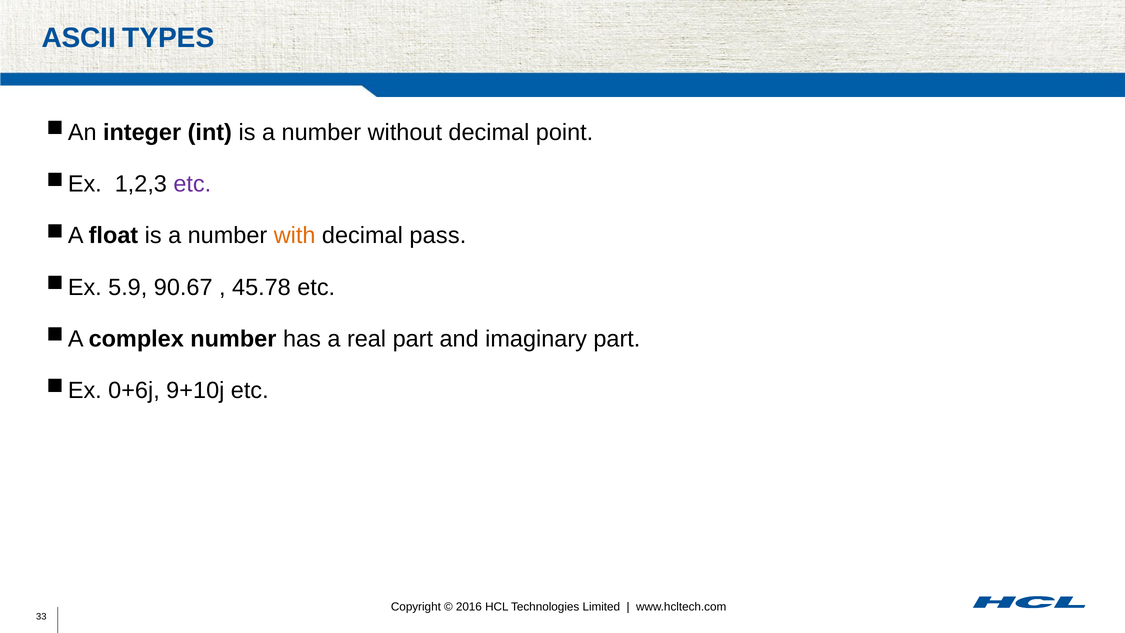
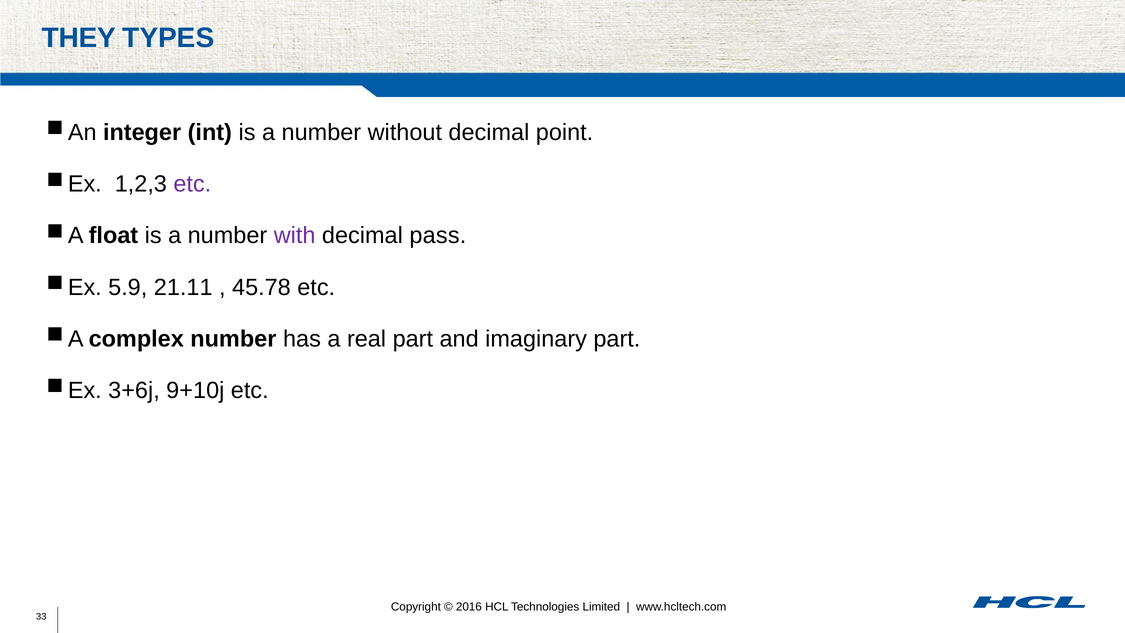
ASCII: ASCII -> THEY (79, 38)
with colour: orange -> purple (295, 236)
90.67: 90.67 -> 21.11 (183, 287)
0+6j: 0+6j -> 3+6j (134, 390)
